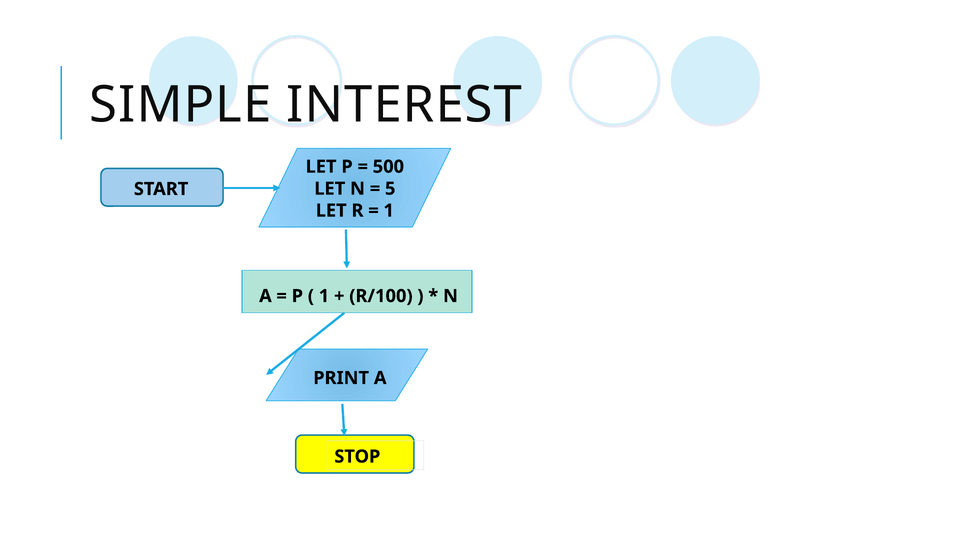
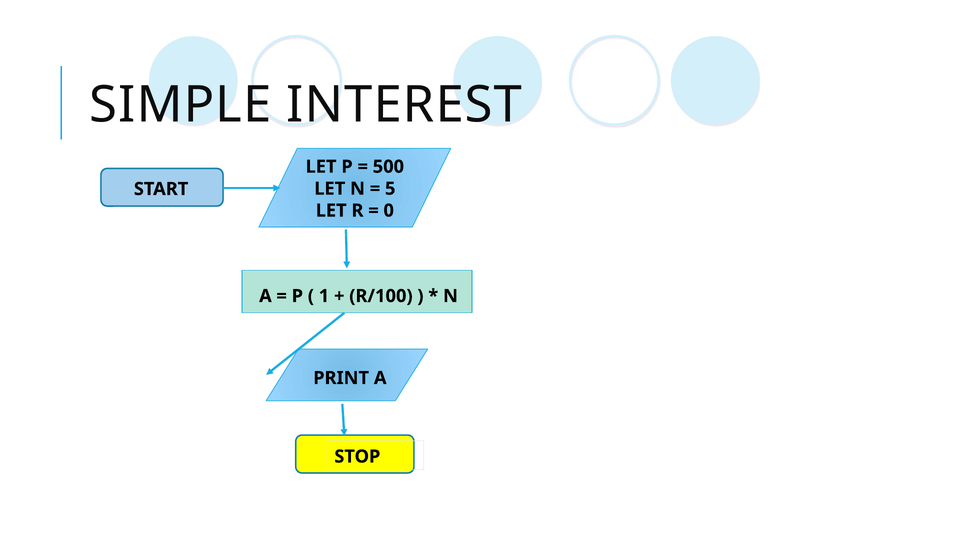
1: 1 -> 0 (389, 211)
